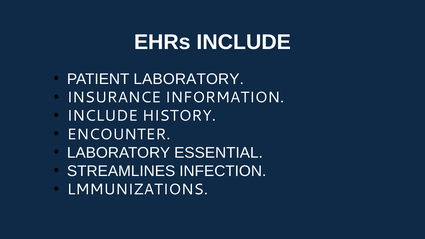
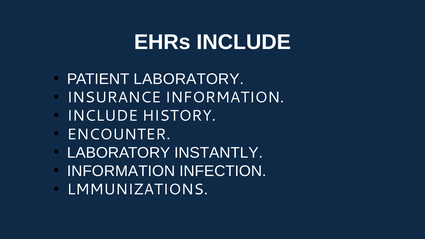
ESSENTIAL: ESSENTIAL -> INSTANTLY (219, 153)
STREAMLINES: STREAMLINES -> INFORMATION (121, 171)
